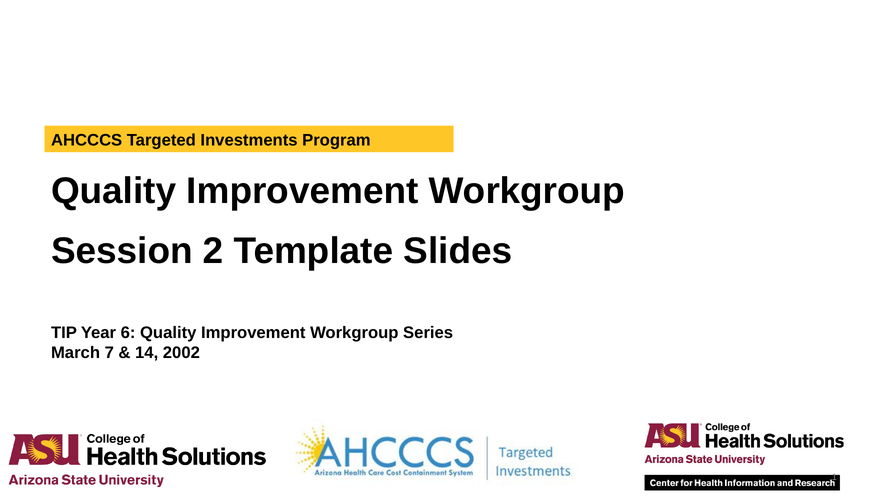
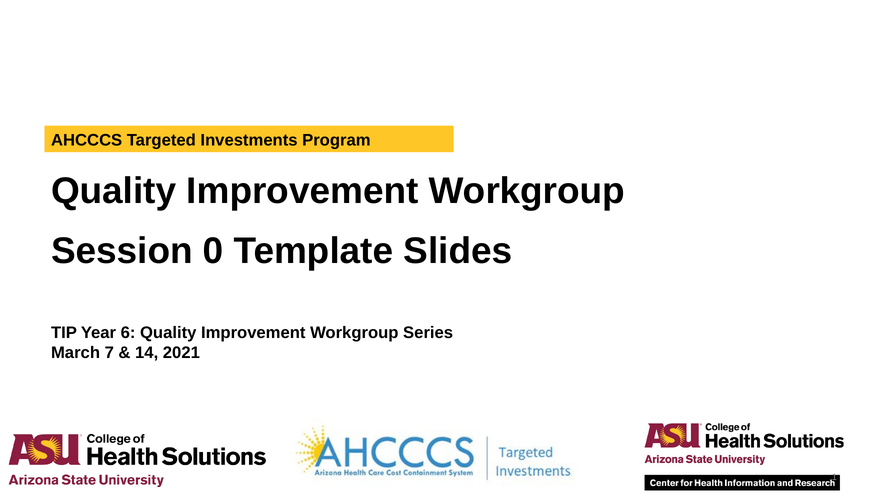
2: 2 -> 0 (213, 251)
2002: 2002 -> 2021 (181, 353)
